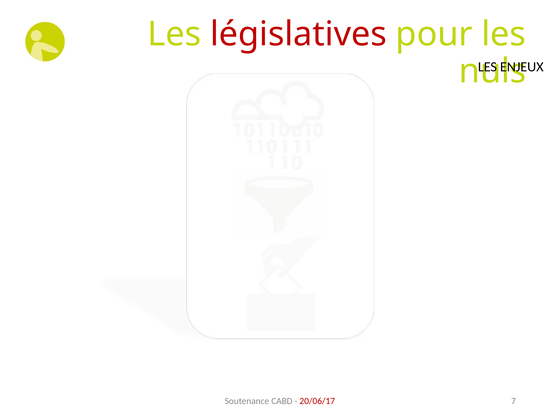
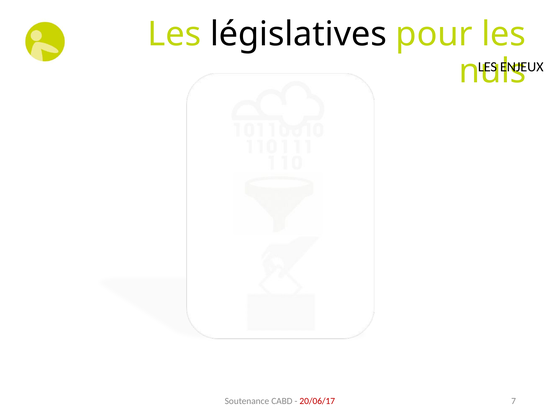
législatives colour: red -> black (298, 34)
